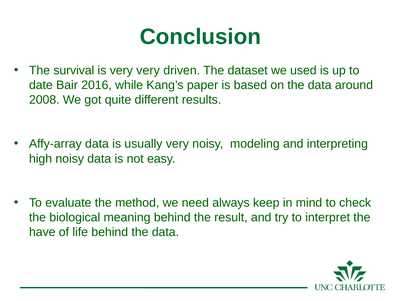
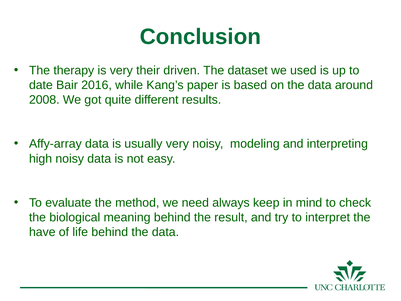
survival: survival -> therapy (74, 70)
very very: very -> their (148, 70)
